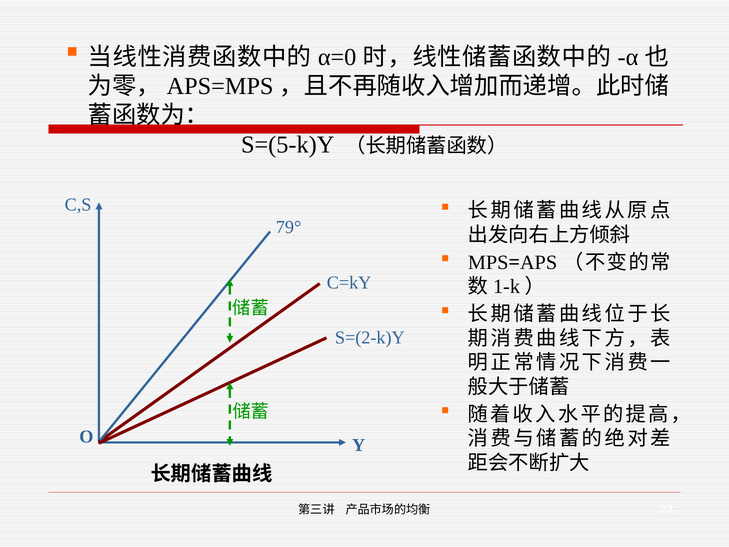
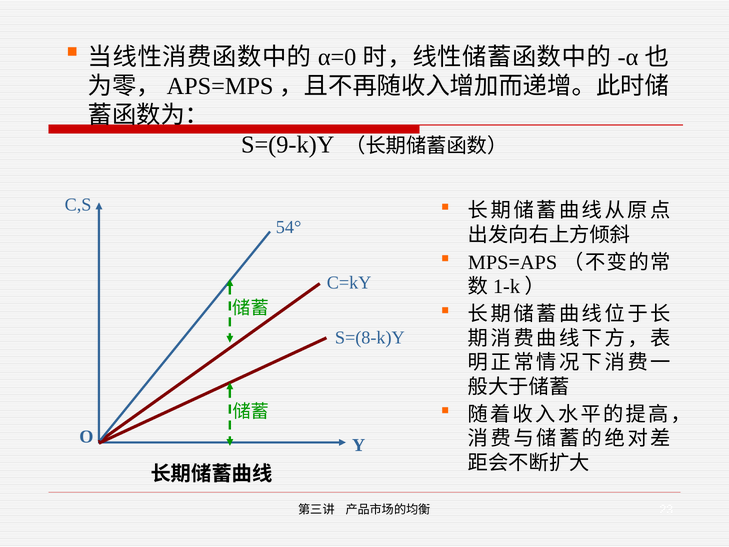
S=(5-k)Y: S=(5-k)Y -> S=(9-k)Y (288, 145)
79°: 79° -> 54° (289, 227)
S=(2-k)Y: S=(2-k)Y -> S=(8-k)Y (370, 337)
